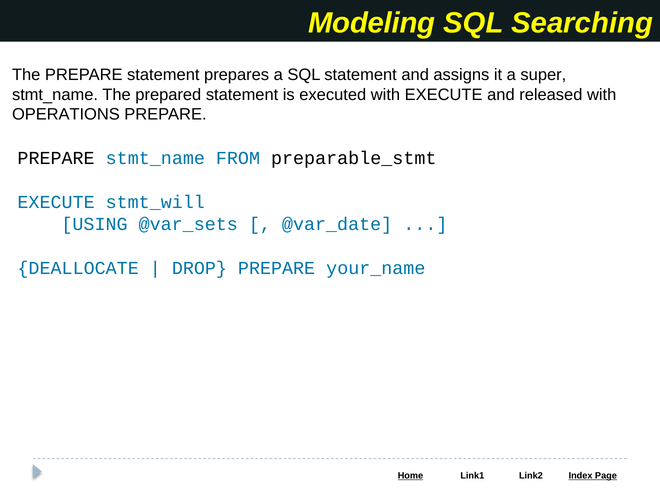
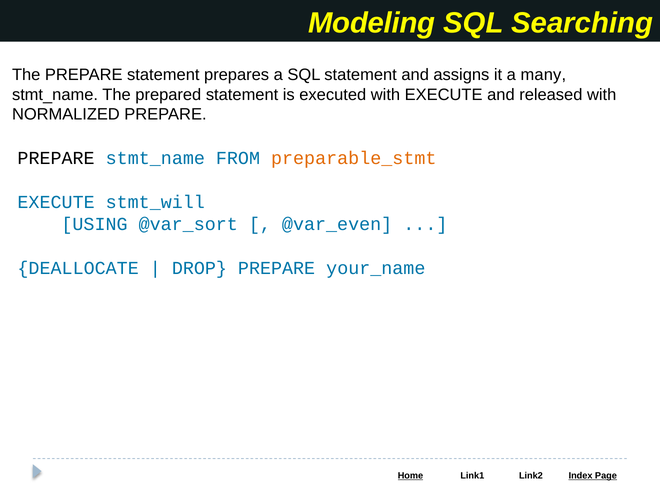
super: super -> many (543, 75)
OPERATIONS: OPERATIONS -> NORMALIZED (66, 114)
preparable_stmt colour: black -> orange (354, 158)
@var_sets: @var_sets -> @var_sort (188, 224)
@var_date: @var_date -> @var_even (337, 224)
